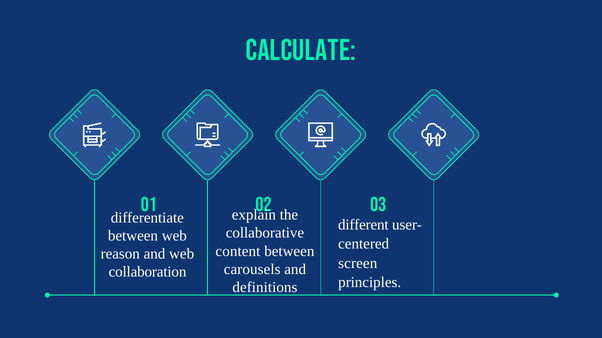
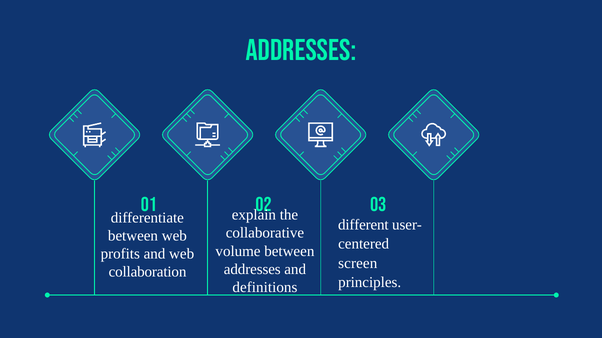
Calculate: Calculate -> Addresses (301, 51)
content: content -> volume (238, 252)
reason: reason -> profits (120, 254)
carousels: carousels -> addresses (252, 270)
